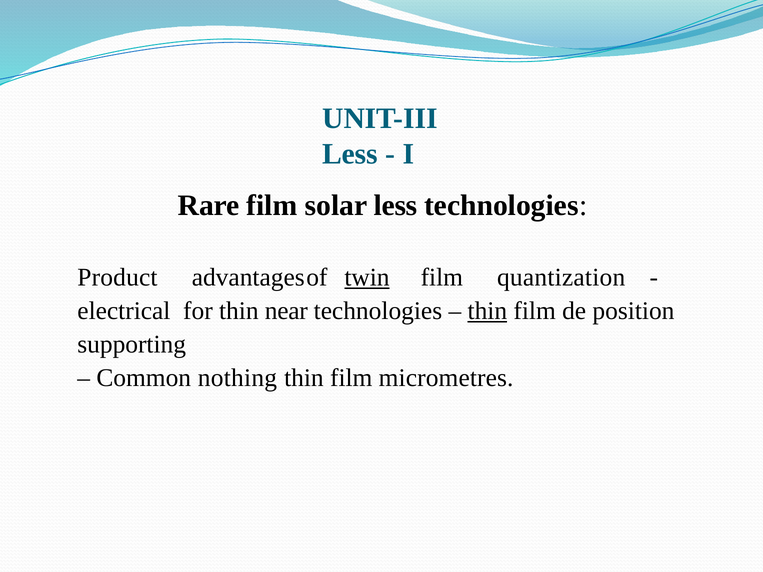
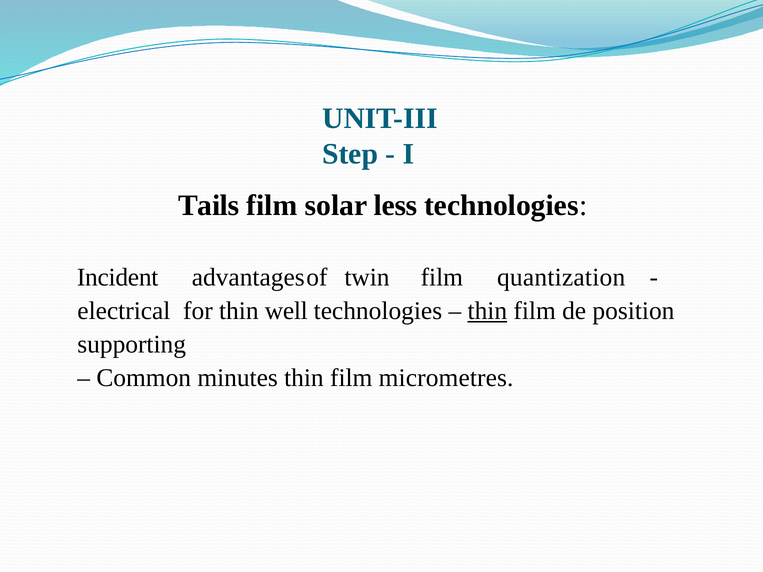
Less: Less -> Step (350, 154)
Rare: Rare -> Tails (209, 205)
Product: Product -> Incident (118, 277)
twin underline: present -> none (367, 277)
near: near -> well (286, 311)
nothing: nothing -> minutes (238, 378)
